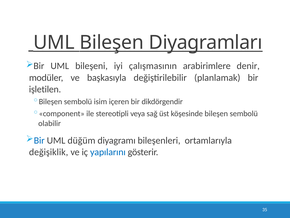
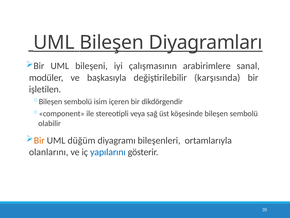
denir: denir -> sanal (248, 66)
planlamak: planlamak -> karşısında (217, 77)
Bir colour: blue -> orange (39, 140)
değişiklik: değişiklik -> olanlarını (49, 152)
